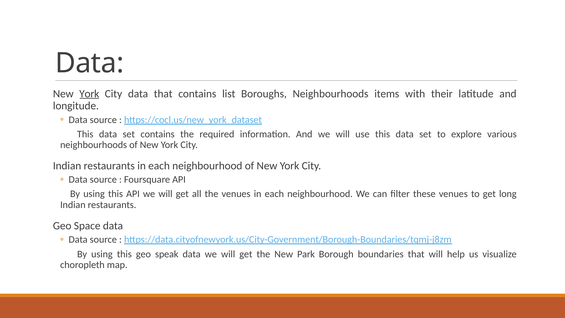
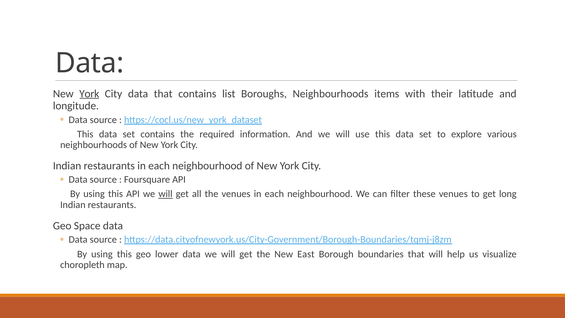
will underline: none -> present (165, 194)
speak: speak -> lower (167, 254)
Park: Park -> East (306, 254)
